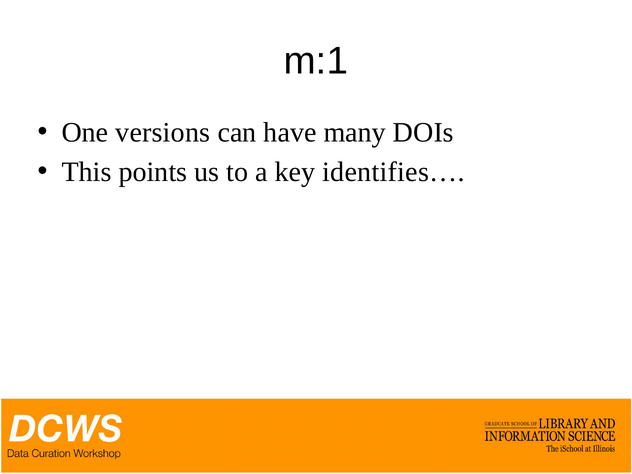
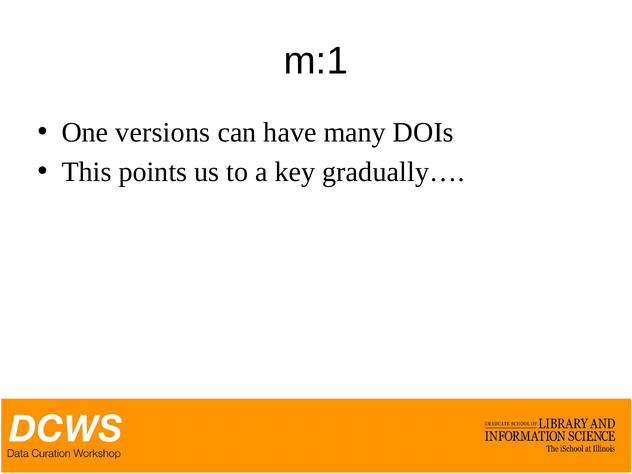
identifies…: identifies… -> gradually… (393, 172)
